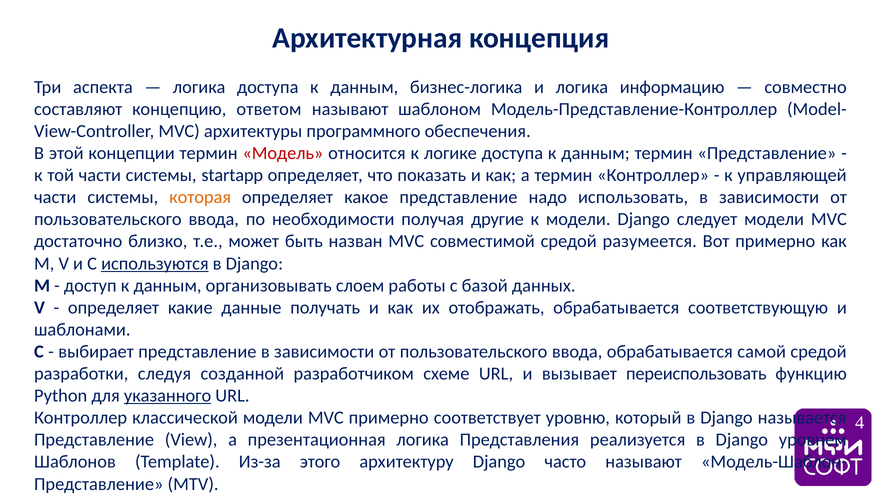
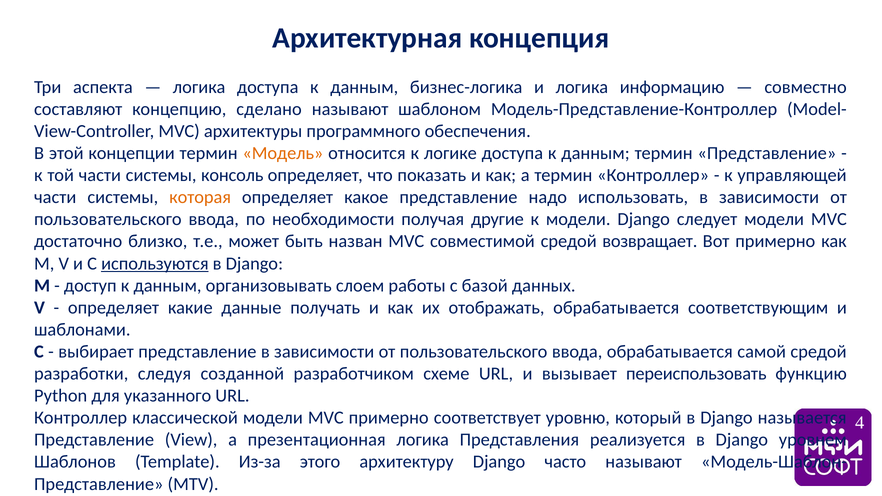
ответом: ответом -> сделано (269, 109)
Модель colour: red -> orange (283, 153)
startapp: startapp -> консоль (232, 175)
разумеется: разумеется -> возвращает (650, 241)
соответствующую: соответствующую -> соответствующим (758, 308)
указанного underline: present -> none (168, 396)
